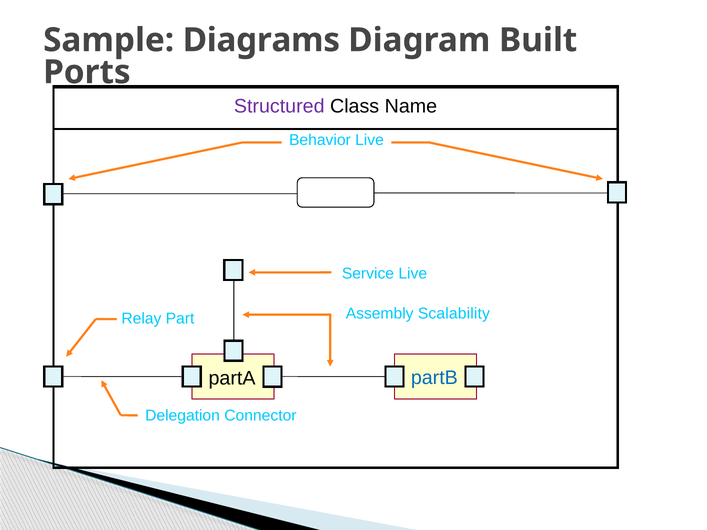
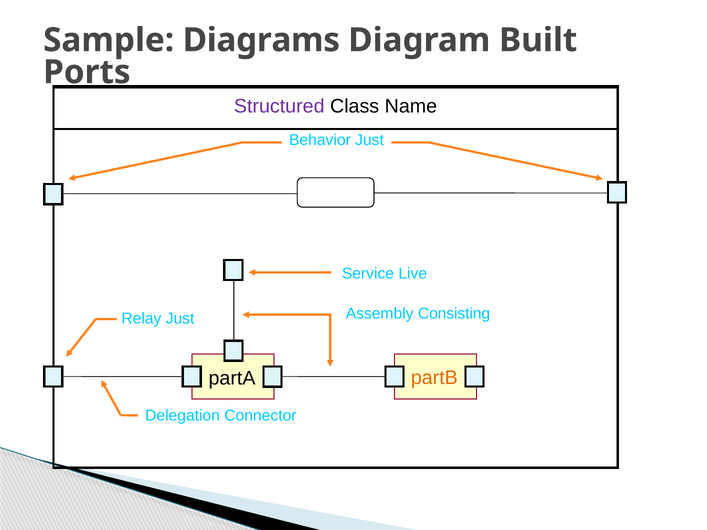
Behavior Live: Live -> Just (370, 140)
Scalability: Scalability -> Consisting (454, 314)
Relay Part: Part -> Just (180, 319)
partB colour: blue -> orange (434, 378)
